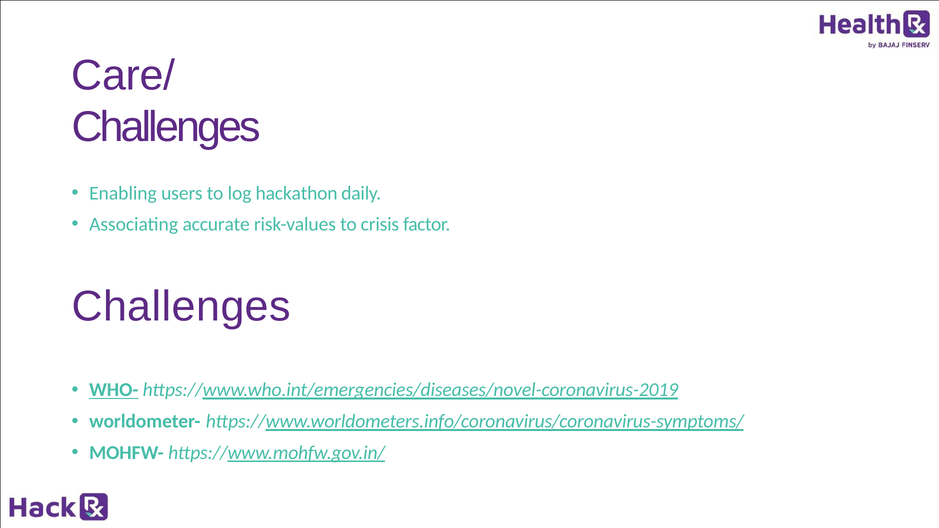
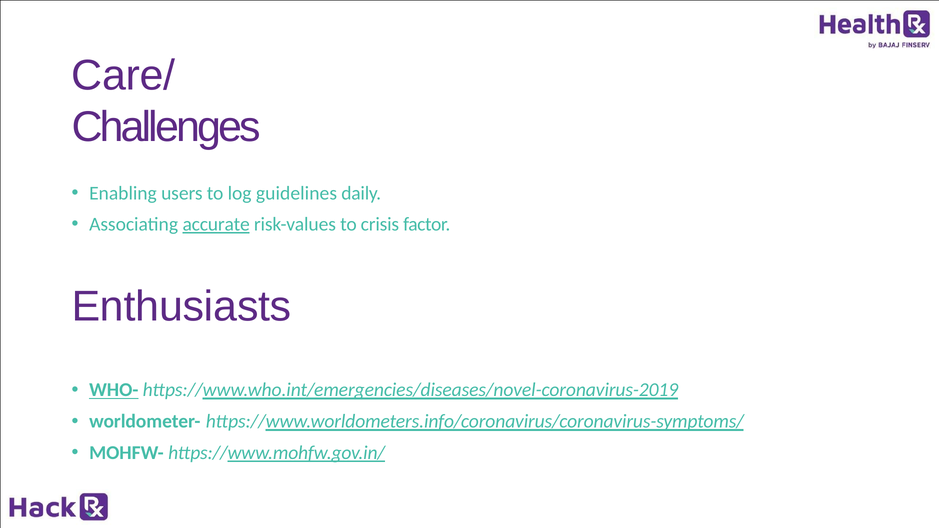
hackathon: hackathon -> guidelines (296, 193)
accurate underline: none -> present (216, 224)
Challenges: Challenges -> Enthusiasts (182, 307)
